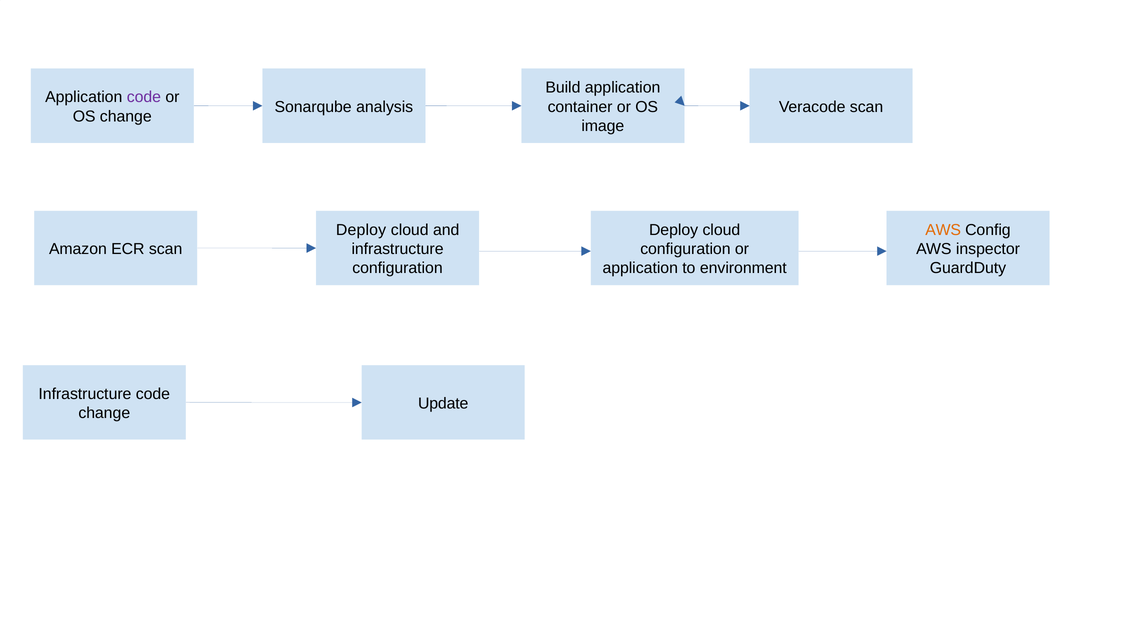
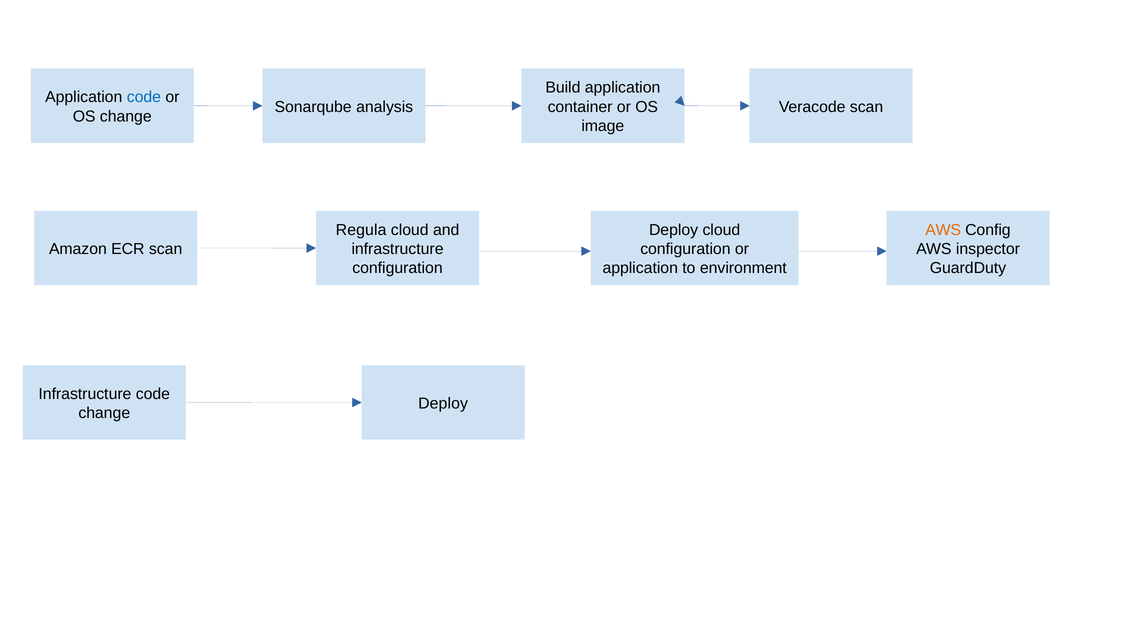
code colour: purple -> blue (144, 97)
Deploy: Deploy -> Regula (361, 230)
Update: Update -> Deploy (443, 403)
